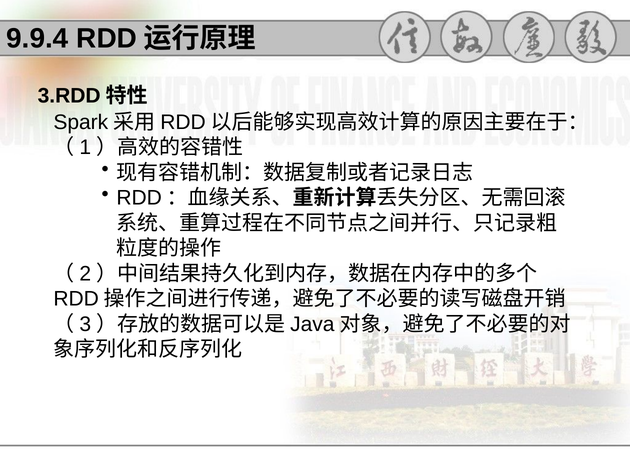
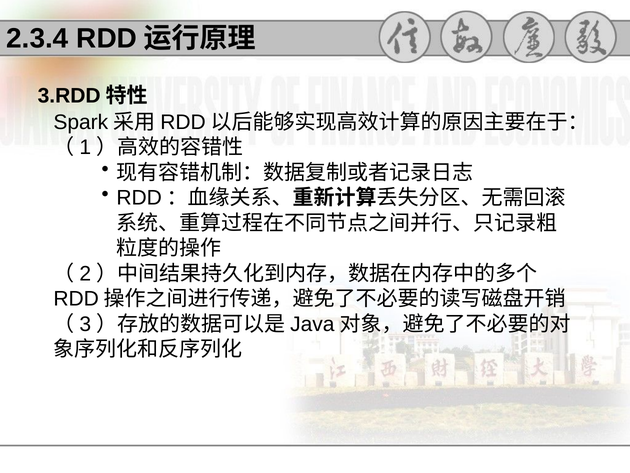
9.9.4: 9.9.4 -> 2.3.4 (37, 39)
